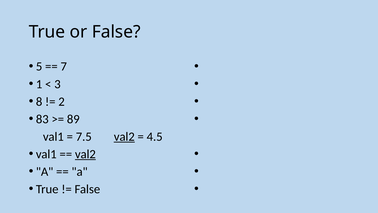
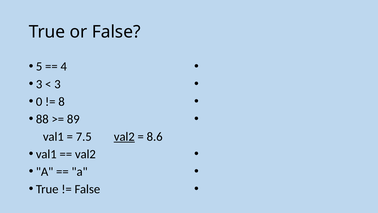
7: 7 -> 4 (64, 66)
1: 1 -> 3 (39, 84)
8: 8 -> 0 (39, 101)
2: 2 -> 8 (62, 101)
83: 83 -> 88 (42, 119)
4.5: 4.5 -> 8.6 (155, 136)
val2 underline: present -> none (85, 154)
